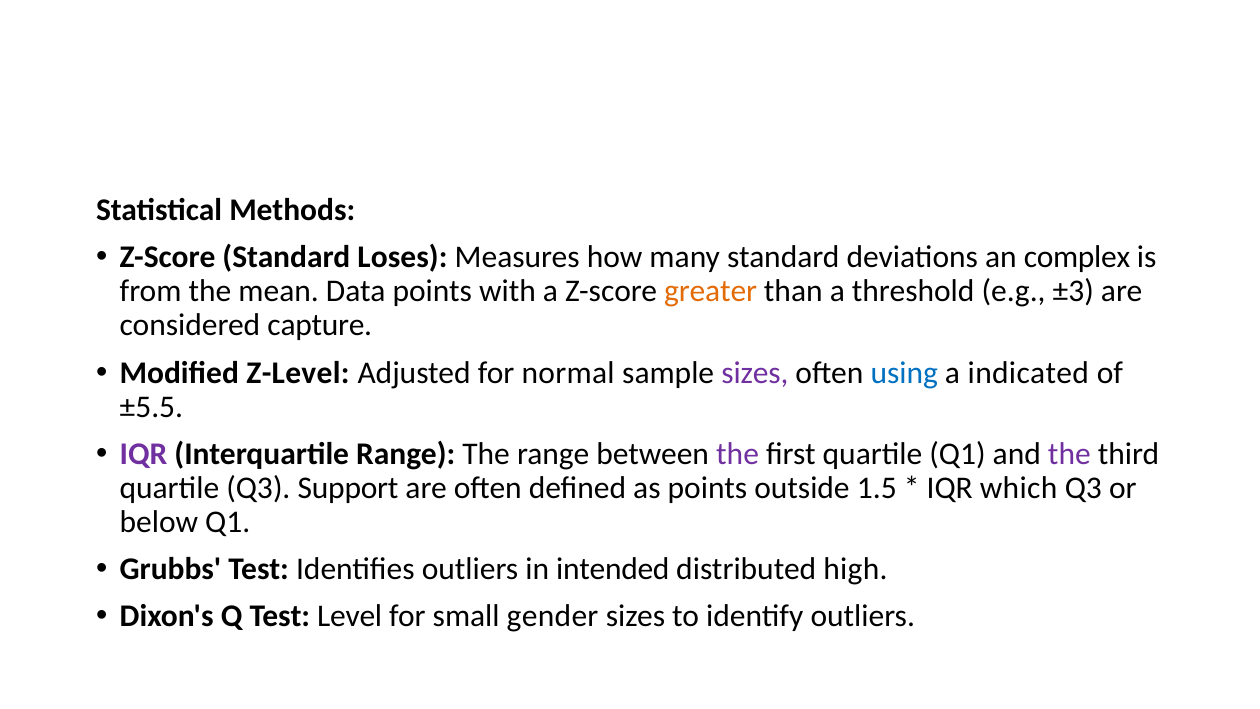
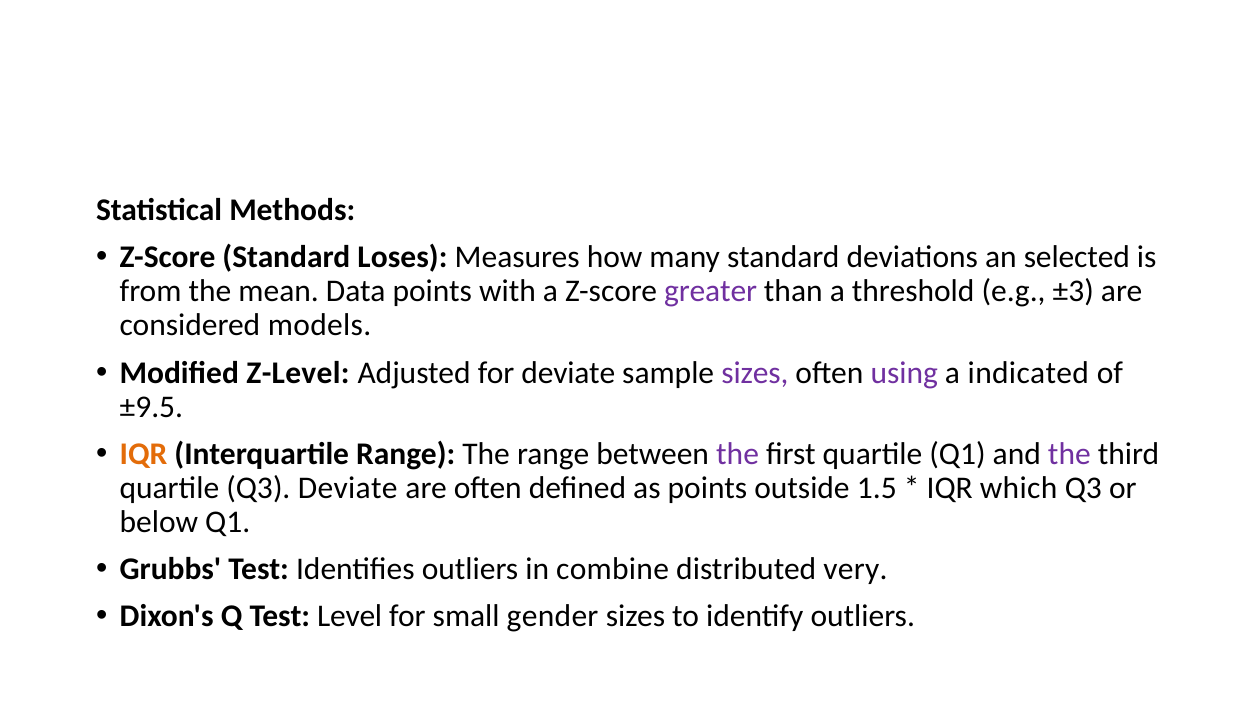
complex: complex -> selected (1077, 257)
greater colour: orange -> purple (711, 291)
capture: capture -> models (320, 325)
for normal: normal -> deviate (568, 373)
using colour: blue -> purple (904, 373)
±5.5: ±5.5 -> ±9.5 (151, 407)
IQR colour: purple -> orange (144, 454)
Q3 Support: Support -> Deviate (348, 488)
intended: intended -> combine (613, 569)
high: high -> very (855, 569)
